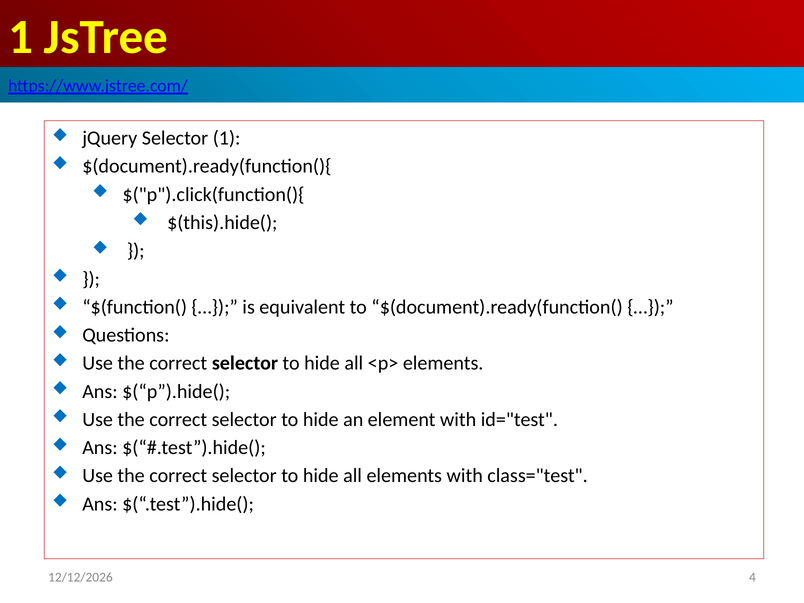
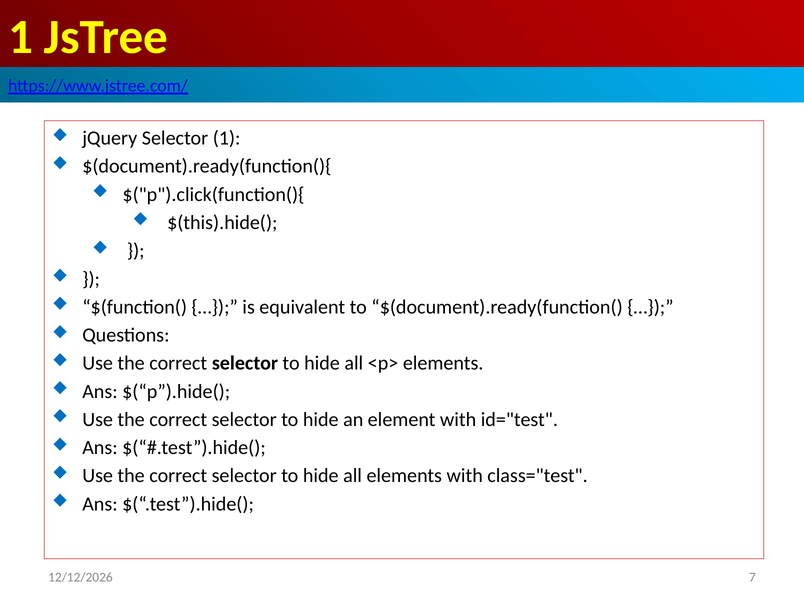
4: 4 -> 7 (752, 577)
